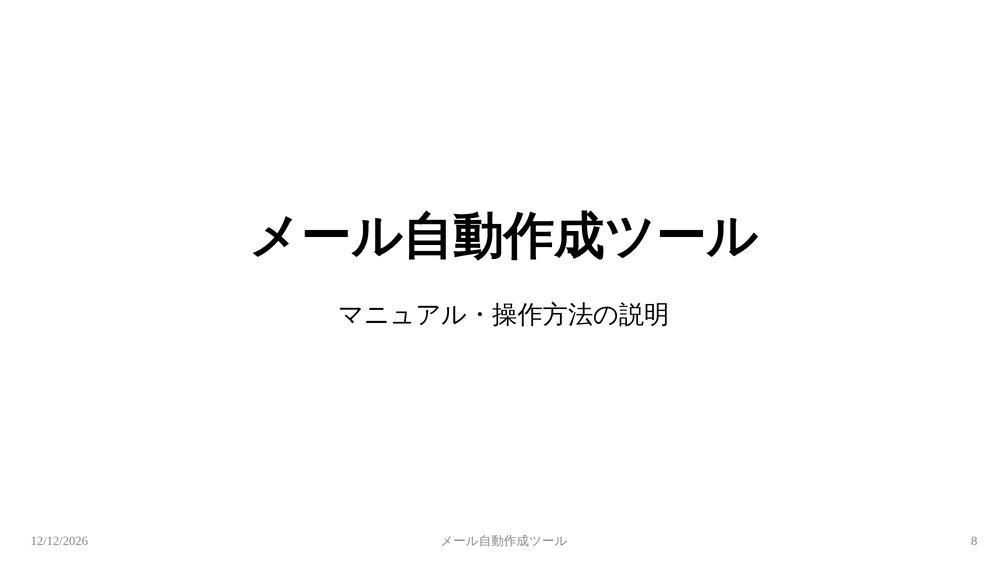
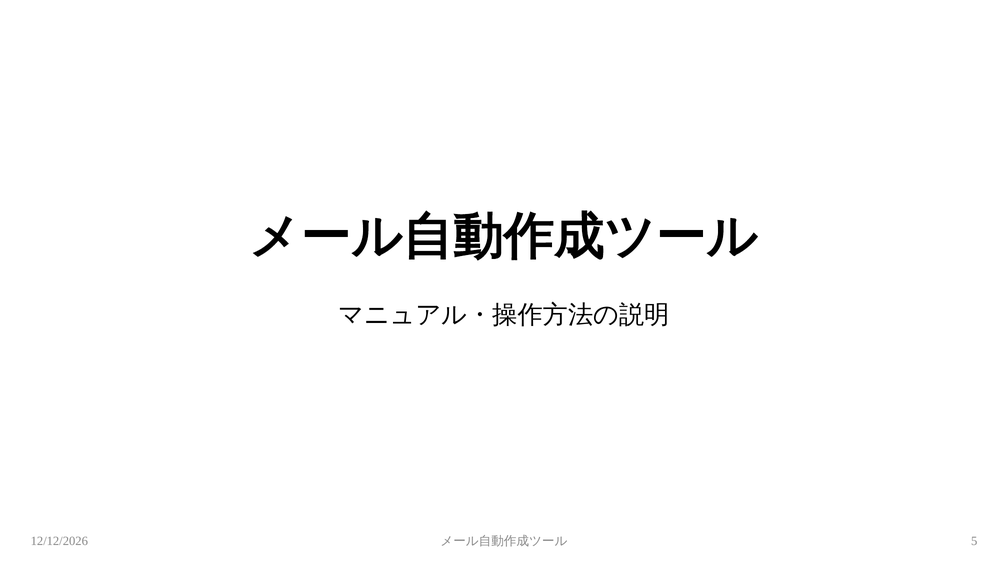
8: 8 -> 5 (974, 541)
